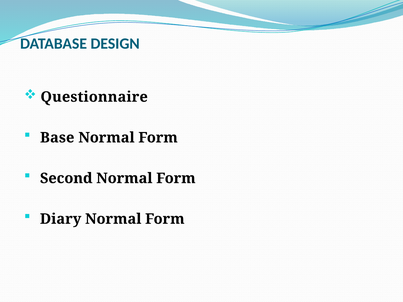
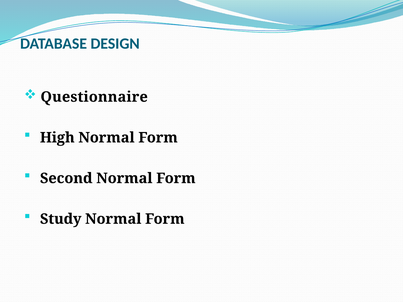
Base: Base -> High (57, 138)
Diary: Diary -> Study (61, 219)
